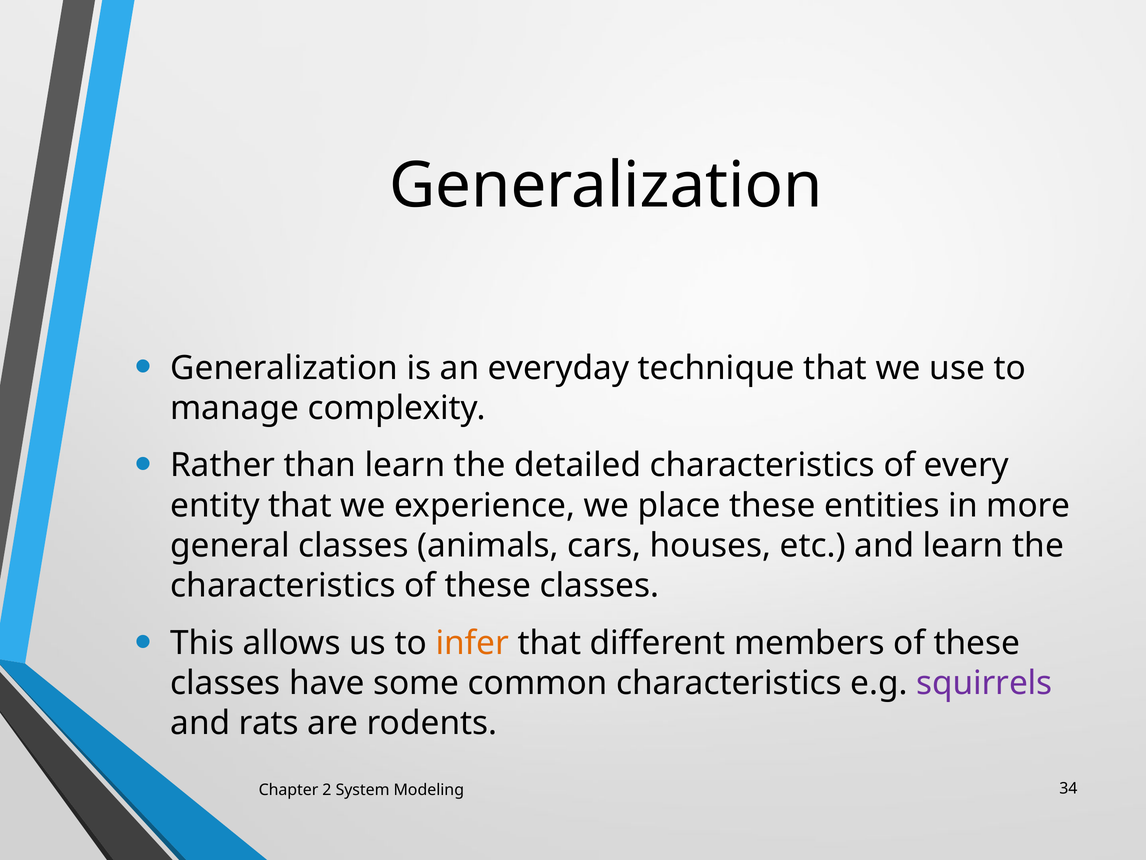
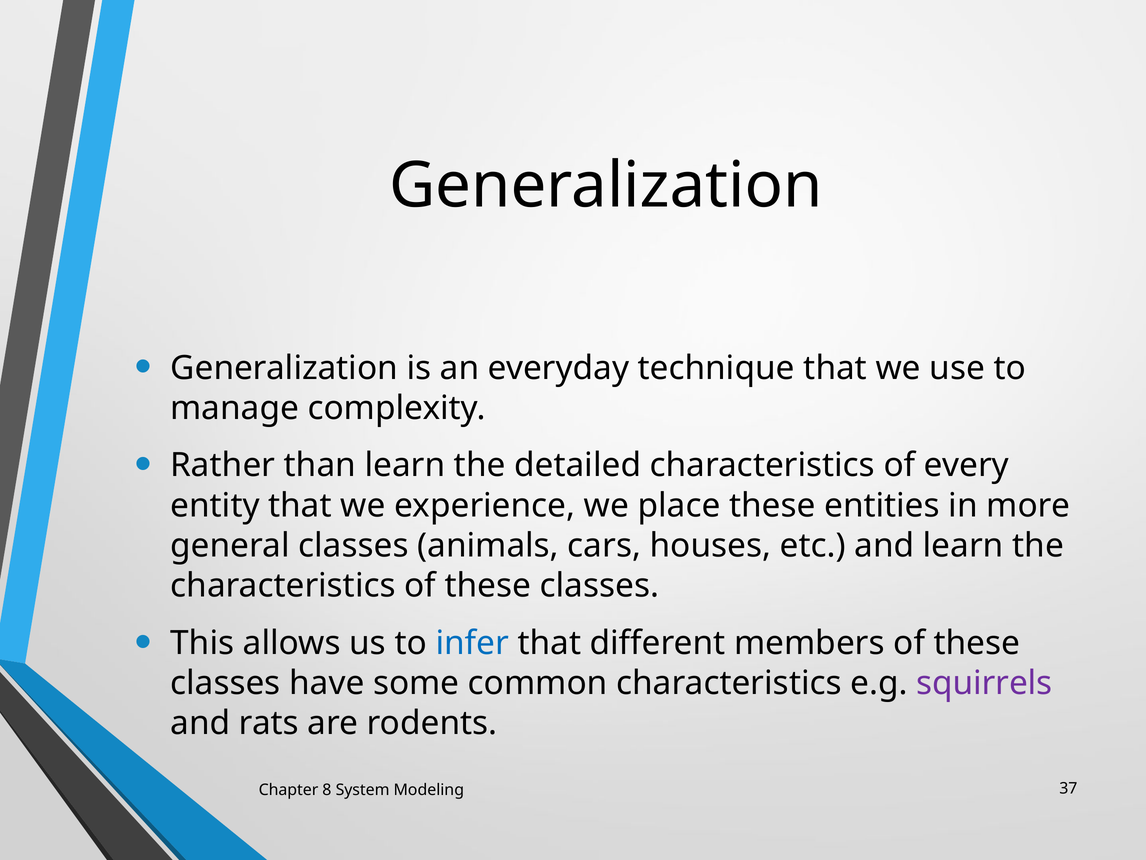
infer colour: orange -> blue (472, 643)
2: 2 -> 8 (327, 789)
34: 34 -> 37 (1068, 788)
